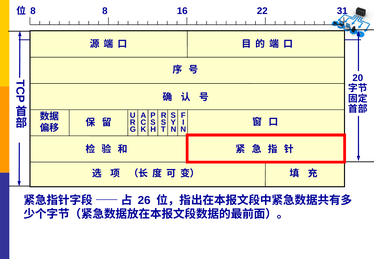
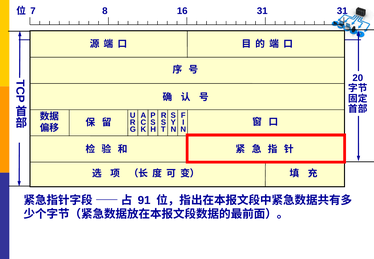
8: 8 -> 7 (33, 11)
16 22: 22 -> 31 (262, 11)
26: 26 -> 91 (144, 200)
